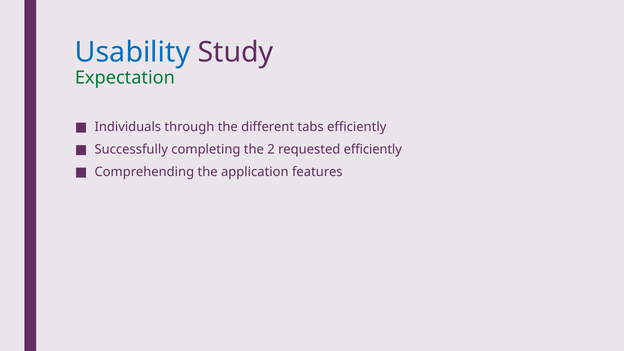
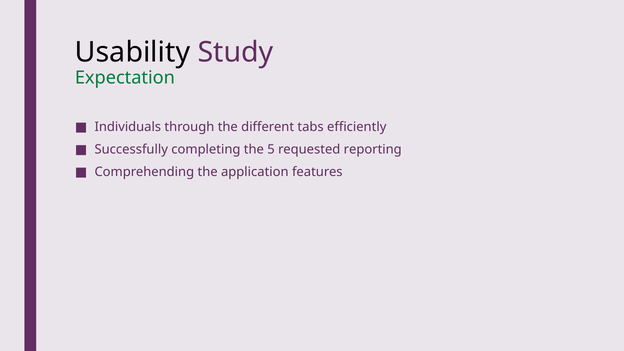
Usability colour: blue -> black (133, 52)
2: 2 -> 5 (271, 149)
requested efficiently: efficiently -> reporting (373, 149)
